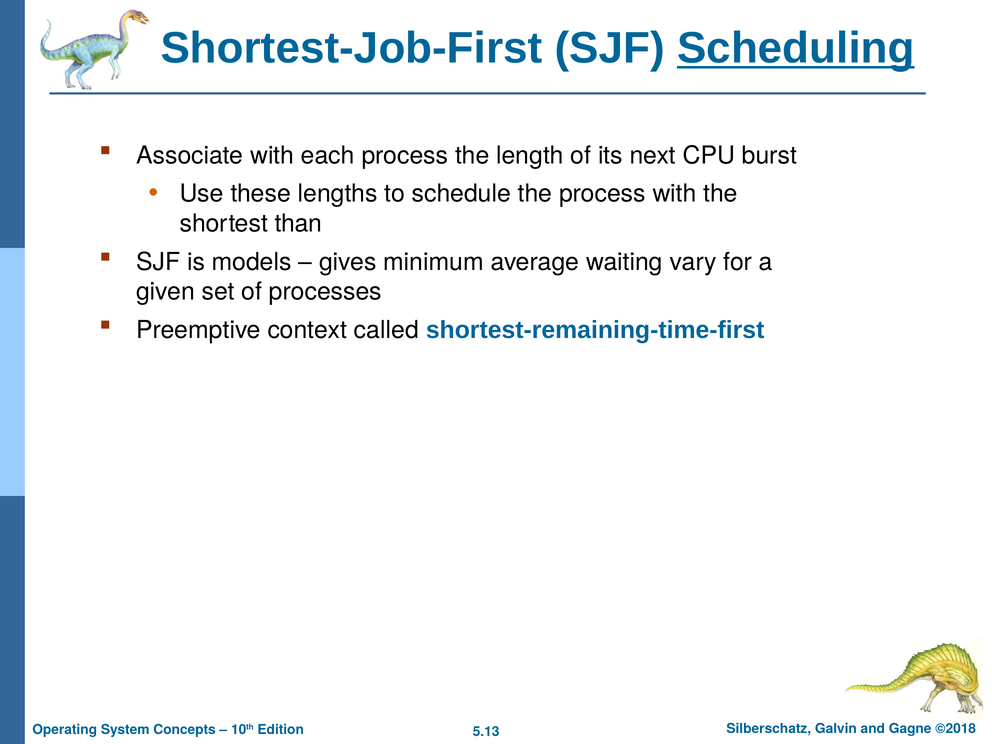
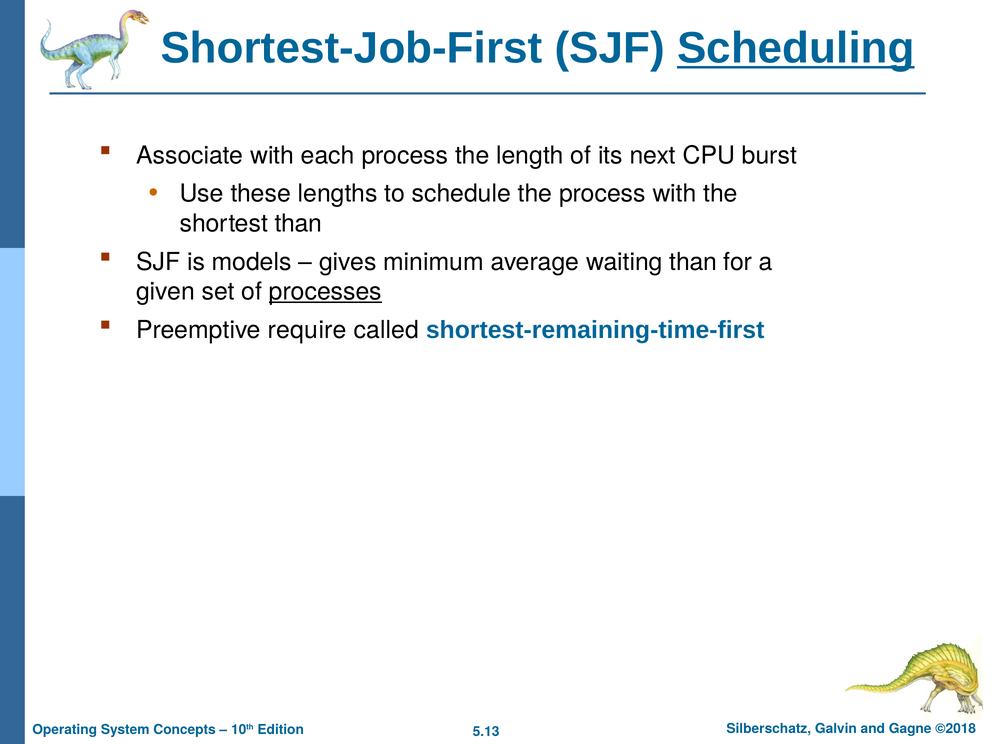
waiting vary: vary -> than (693, 262)
processes underline: none -> present (325, 292)
context: context -> require (307, 330)
